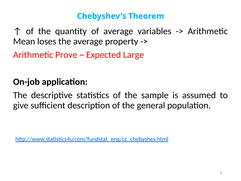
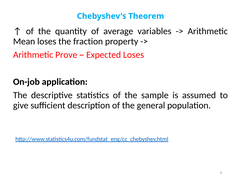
the average: average -> fraction (88, 41)
Expected Large: Large -> Loses (134, 55)
